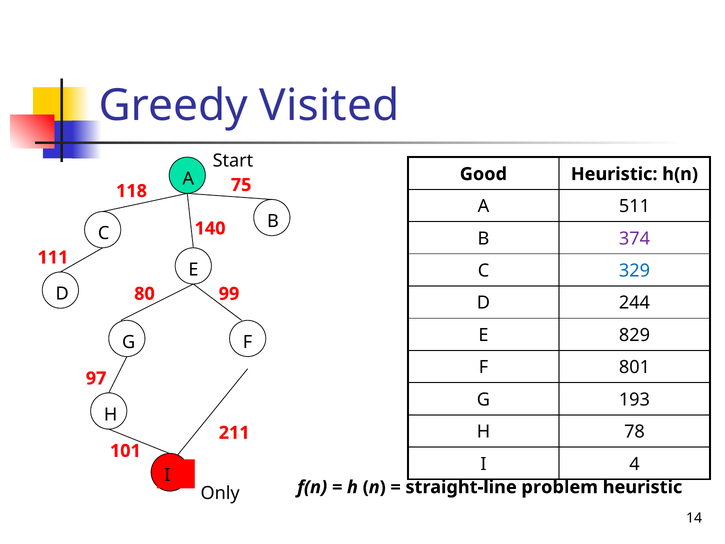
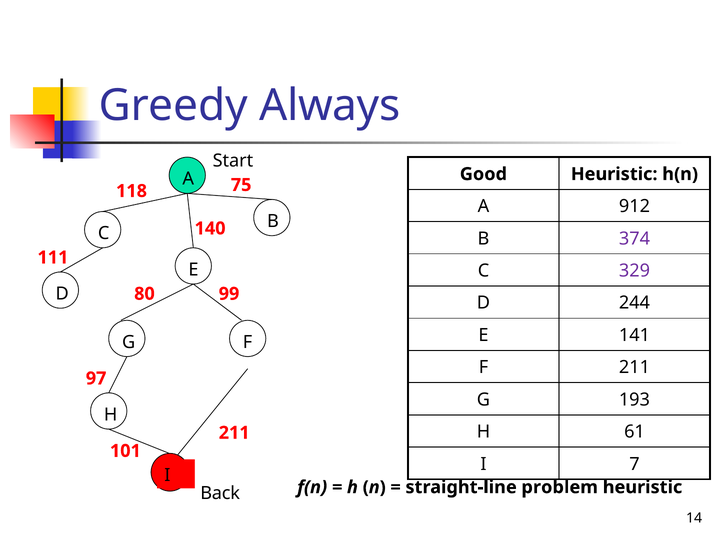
Visited: Visited -> Always (330, 106)
511: 511 -> 912 (634, 206)
329 colour: blue -> purple (634, 271)
829: 829 -> 141 (634, 335)
F 801: 801 -> 211 (634, 367)
78: 78 -> 61 (635, 432)
4: 4 -> 7 (635, 464)
Only: Only -> Back (220, 493)
